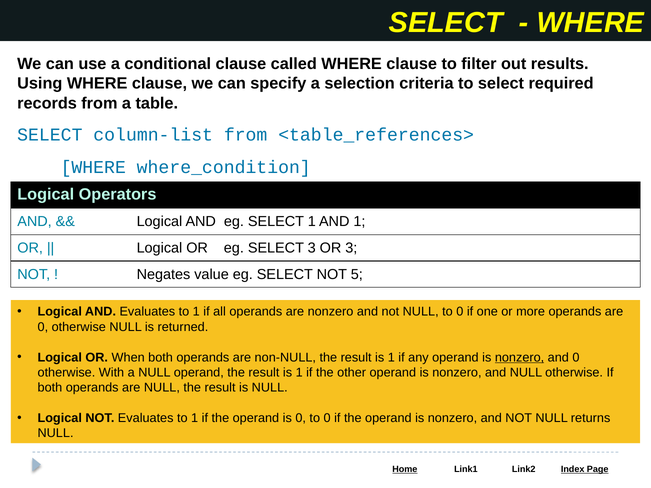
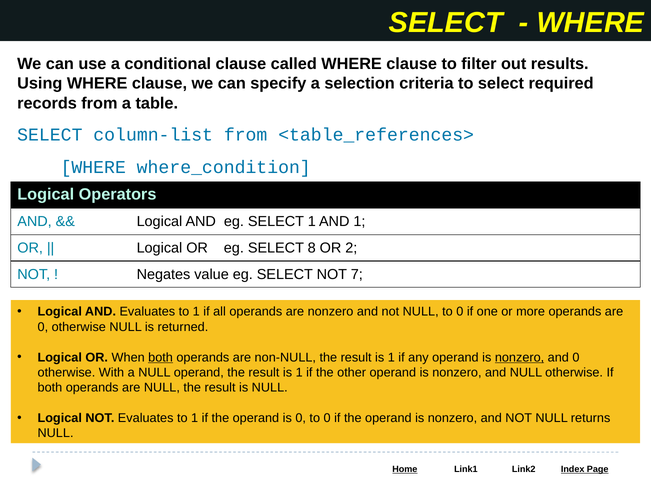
SELECT 3: 3 -> 8 (312, 248)
OR 3: 3 -> 2 (351, 248)
5: 5 -> 7 (357, 275)
both underline: none -> present (161, 358)
